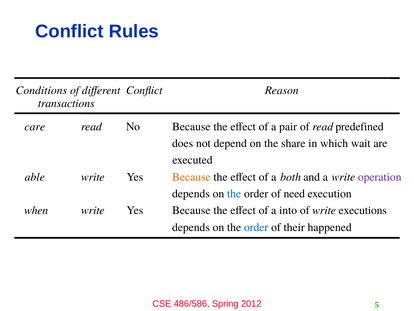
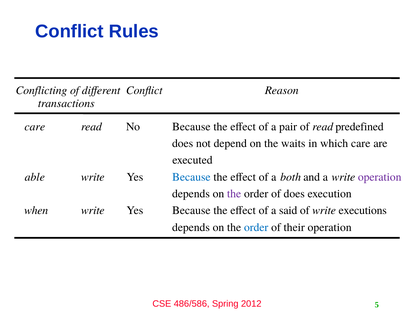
Conditions: Conditions -> Conflicting (41, 90)
share: share -> waits (293, 143)
which wait: wait -> care (361, 143)
Because colour: orange -> blue (191, 177)
the colour: blue -> purple (234, 193)
of need: need -> does (294, 193)
into: into -> said (288, 210)
their happened: happened -> operation (330, 227)
